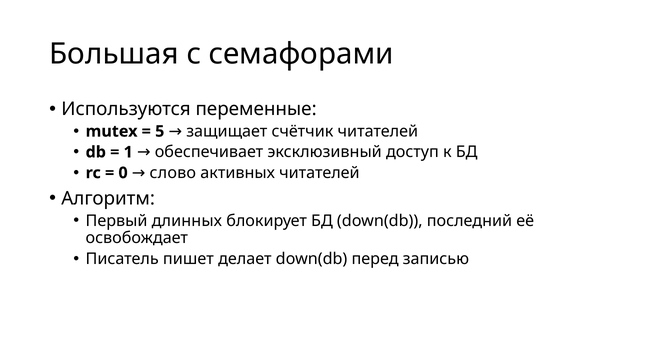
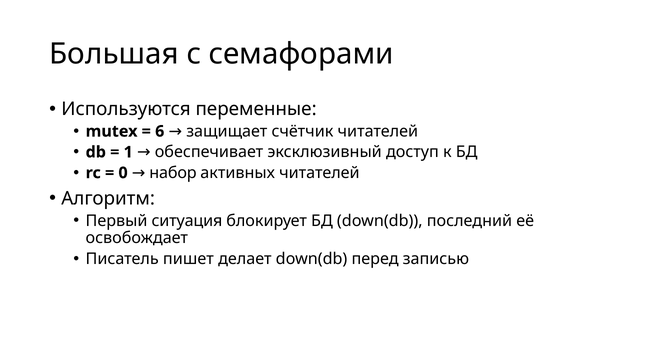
5: 5 -> 6 (160, 131)
слово: слово -> набор (173, 173)
длинных: длинных -> ситуация (187, 221)
